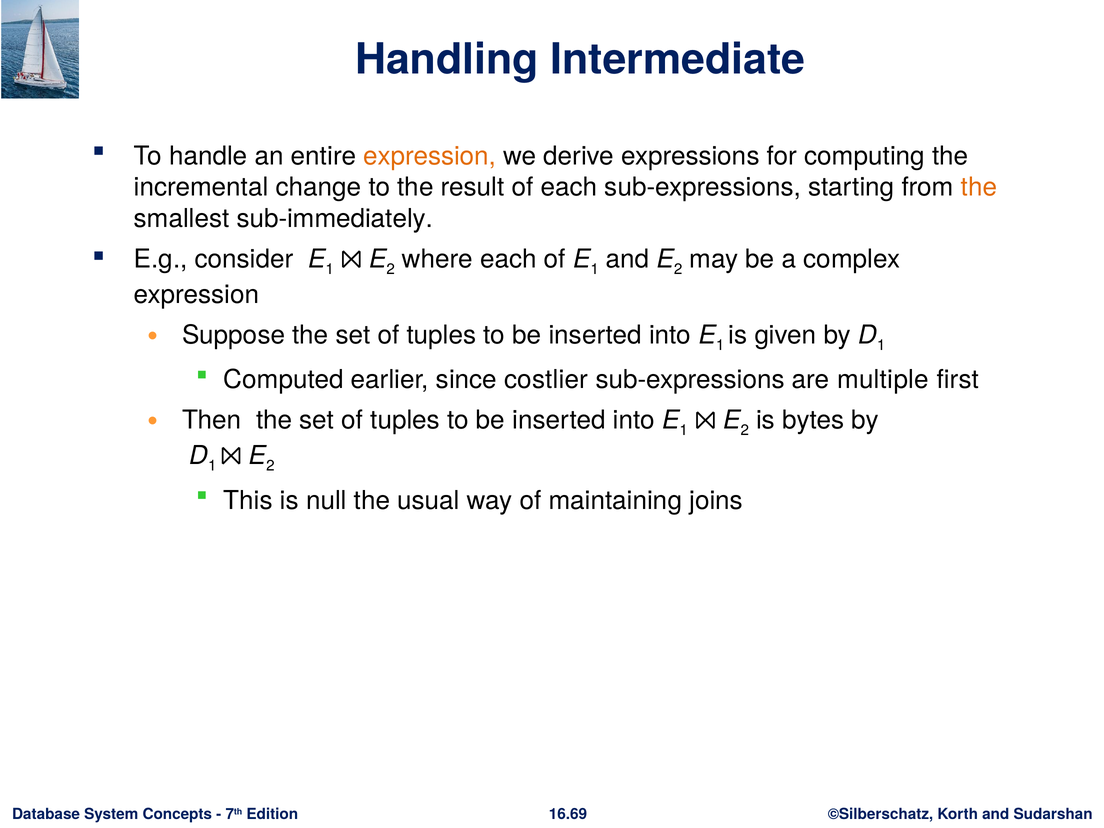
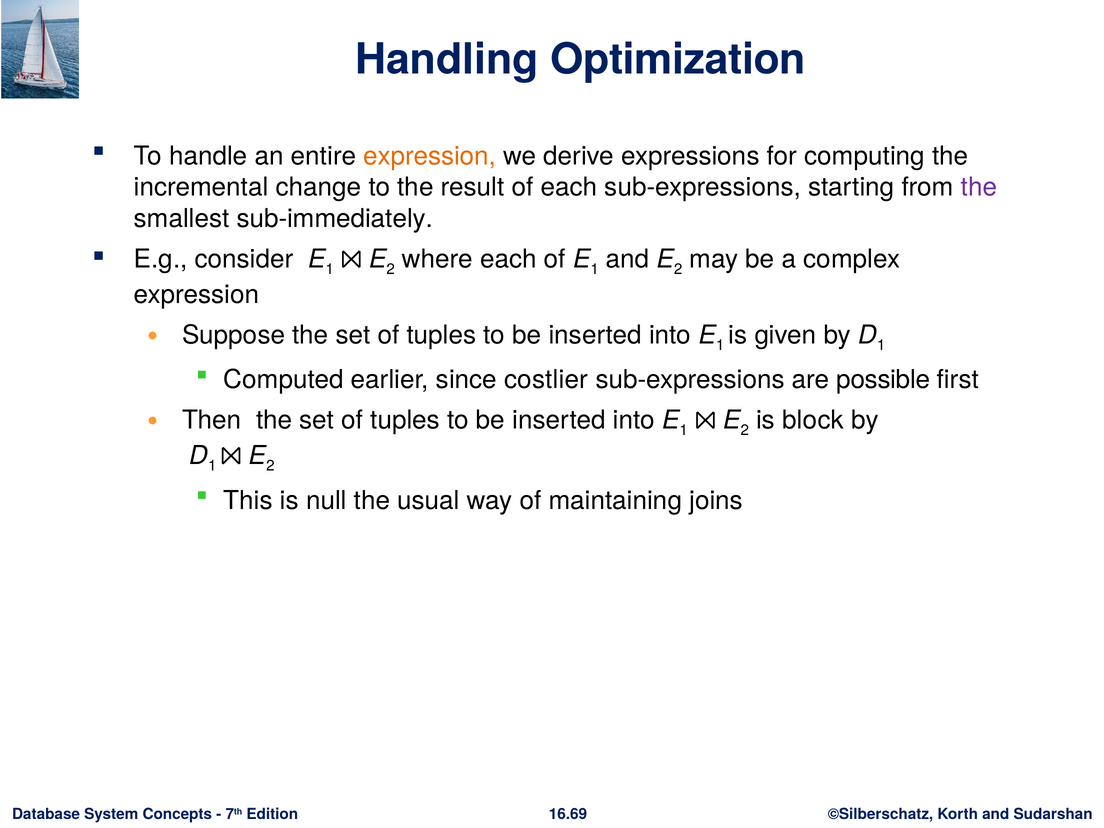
Intermediate: Intermediate -> Optimization (678, 59)
the colour: orange -> purple (979, 187)
multiple: multiple -> possible (883, 380)
bytes: bytes -> block (813, 420)
